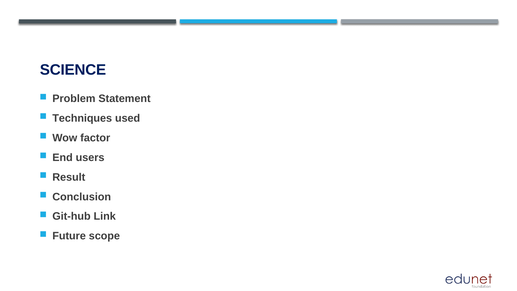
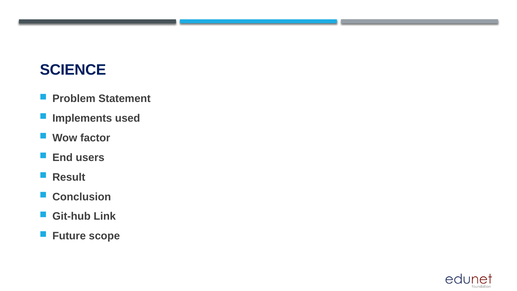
Techniques: Techniques -> Implements (82, 118)
